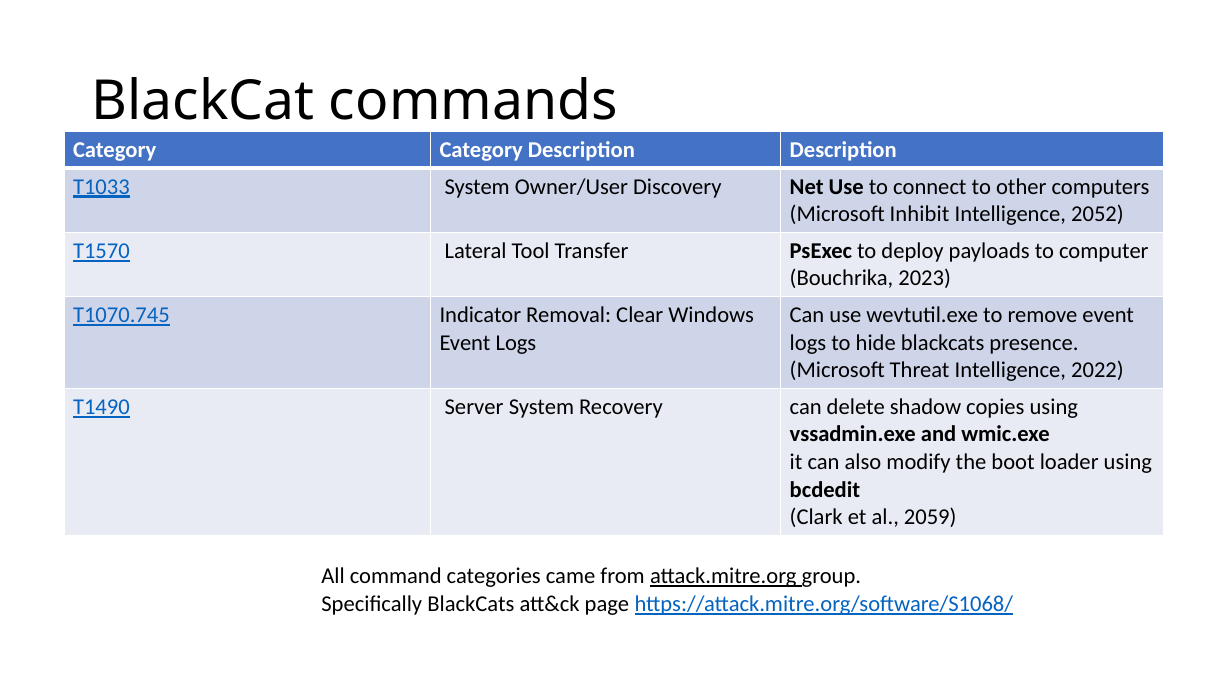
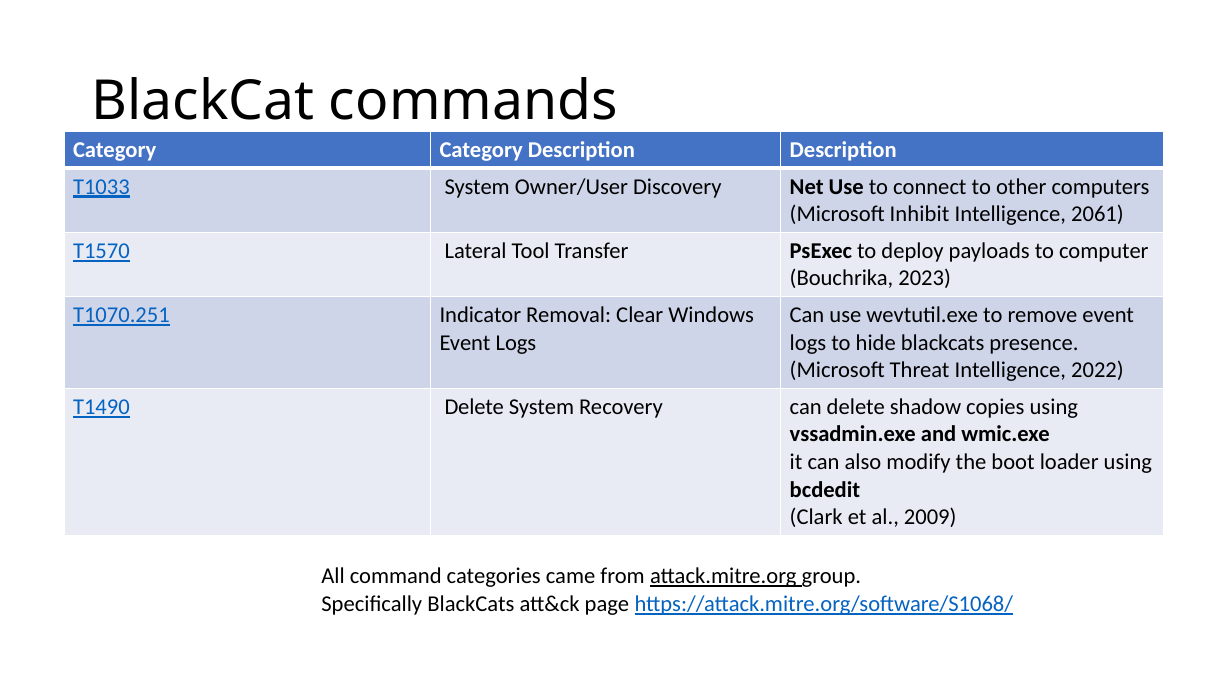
2052: 2052 -> 2061 (1097, 214)
T1070.745: T1070.745 -> T1070.251 (121, 315)
T1490 Server: Server -> Delete (474, 407)
2059: 2059 -> 2009 (930, 517)
